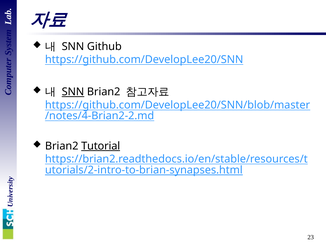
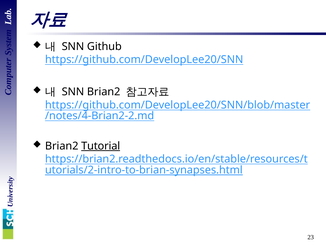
SNN underline: present -> none (73, 92)
